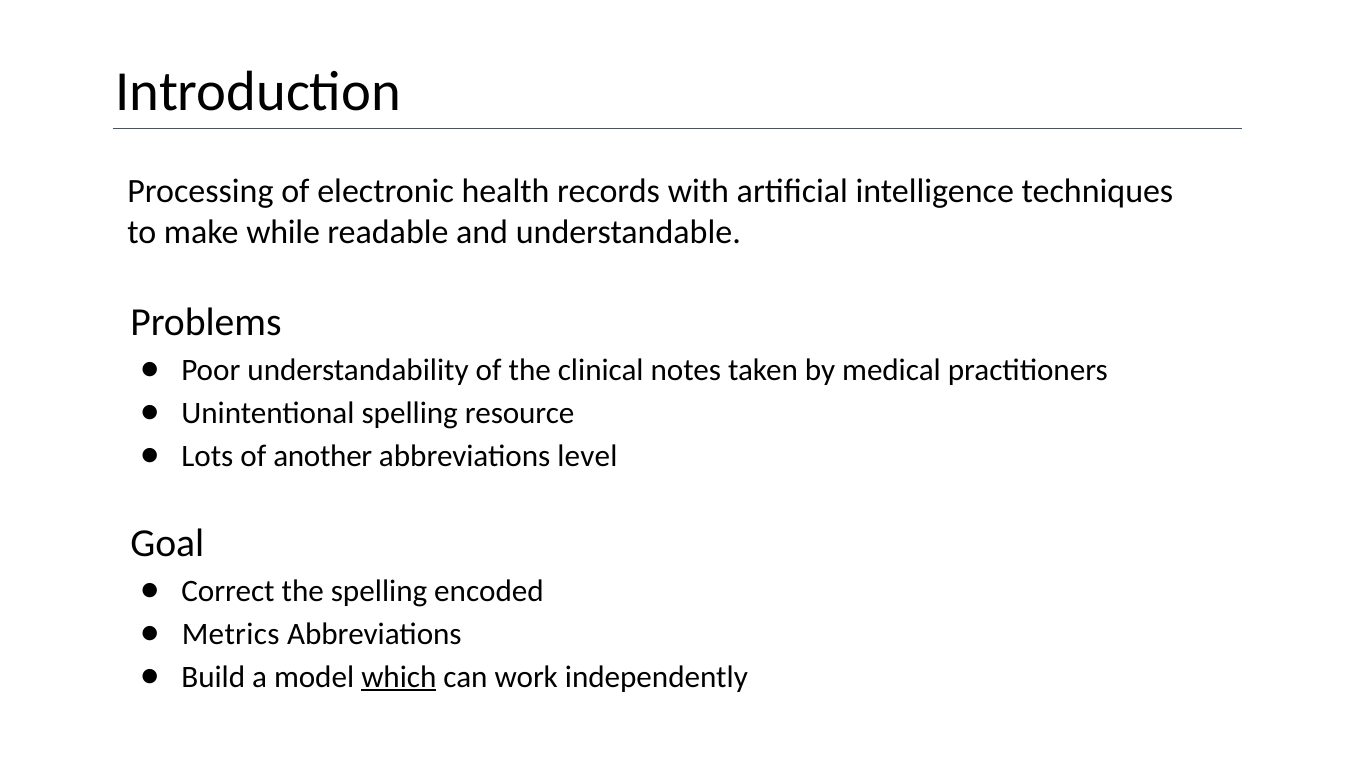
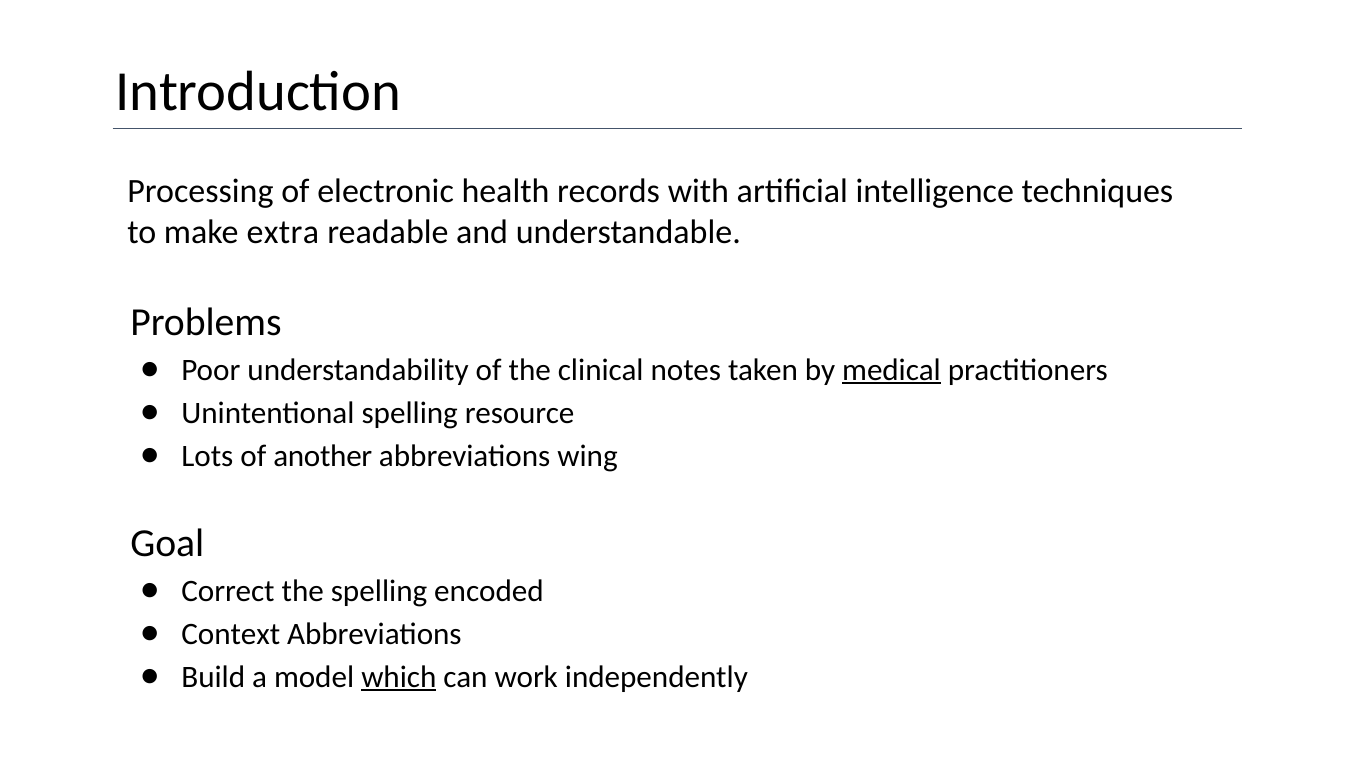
while: while -> extra (283, 232)
medical underline: none -> present (892, 370)
level: level -> wing (588, 456)
Metrics: Metrics -> Context (231, 634)
